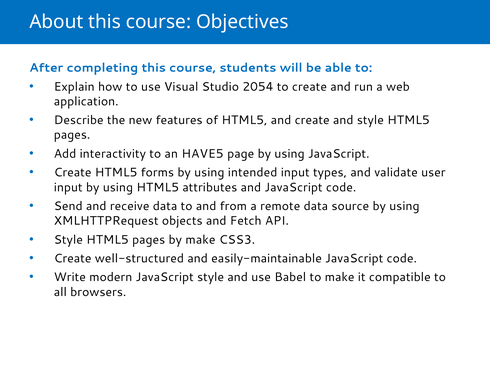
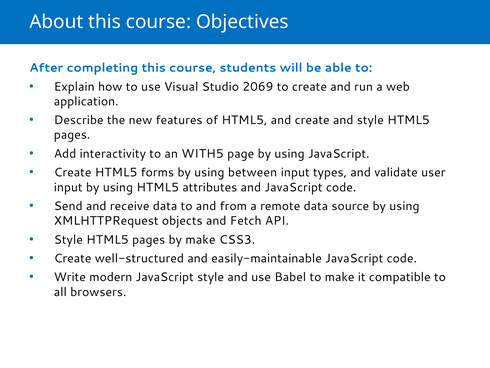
2054: 2054 -> 2069 (258, 87)
HAVE5: HAVE5 -> WITH5 (203, 154)
intended: intended -> between (253, 172)
